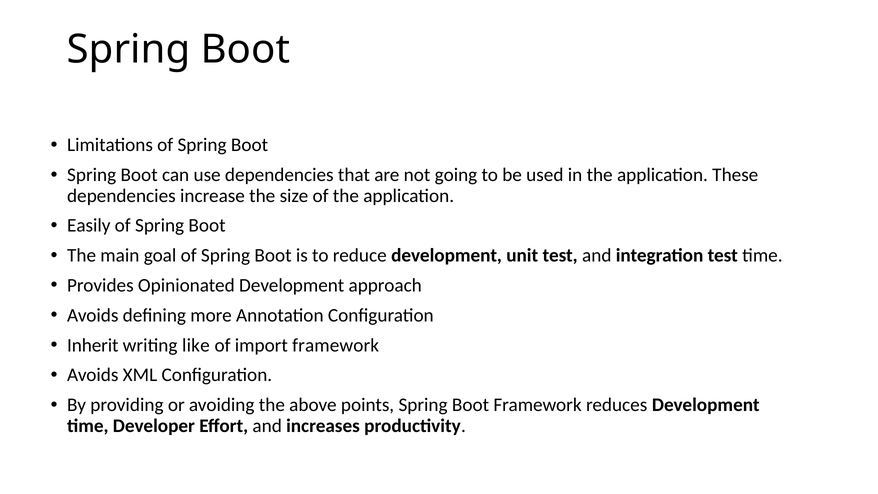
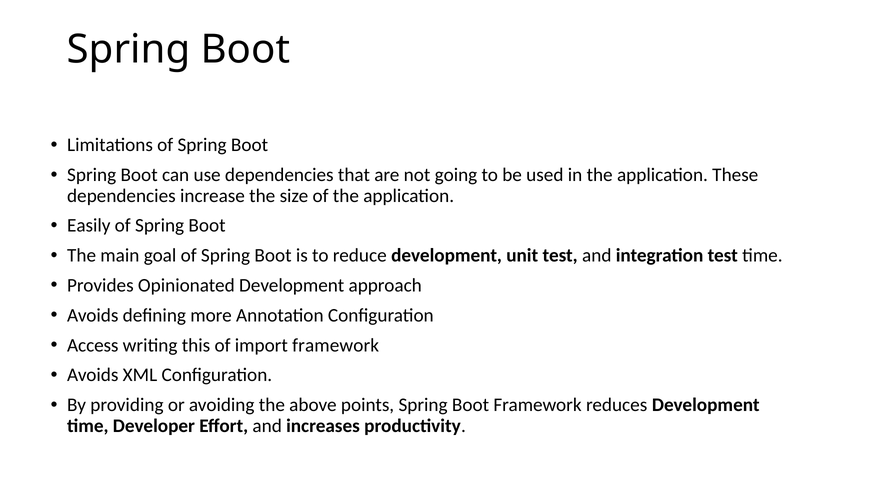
Inherit: Inherit -> Access (93, 345)
like: like -> this (196, 345)
